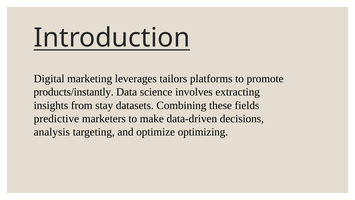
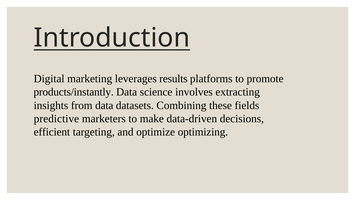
tailors: tailors -> results (173, 79)
from stay: stay -> data (104, 105)
analysis: analysis -> efficient (52, 132)
